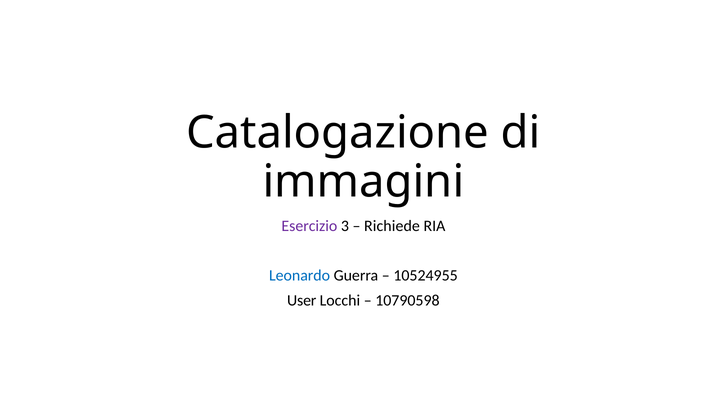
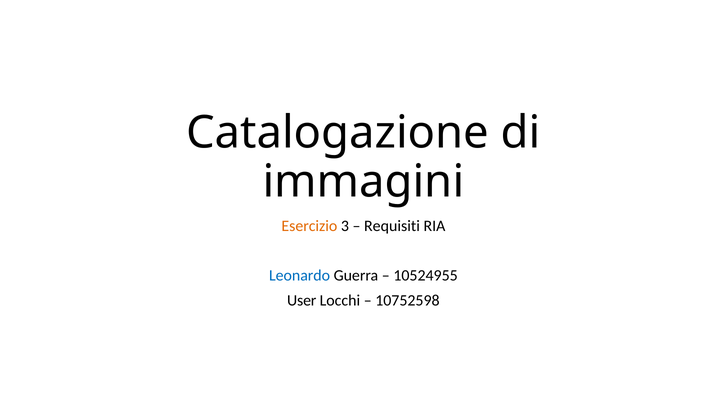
Esercizio colour: purple -> orange (309, 226)
Richiede: Richiede -> Requisiti (392, 226)
10790598: 10790598 -> 10752598 (407, 300)
